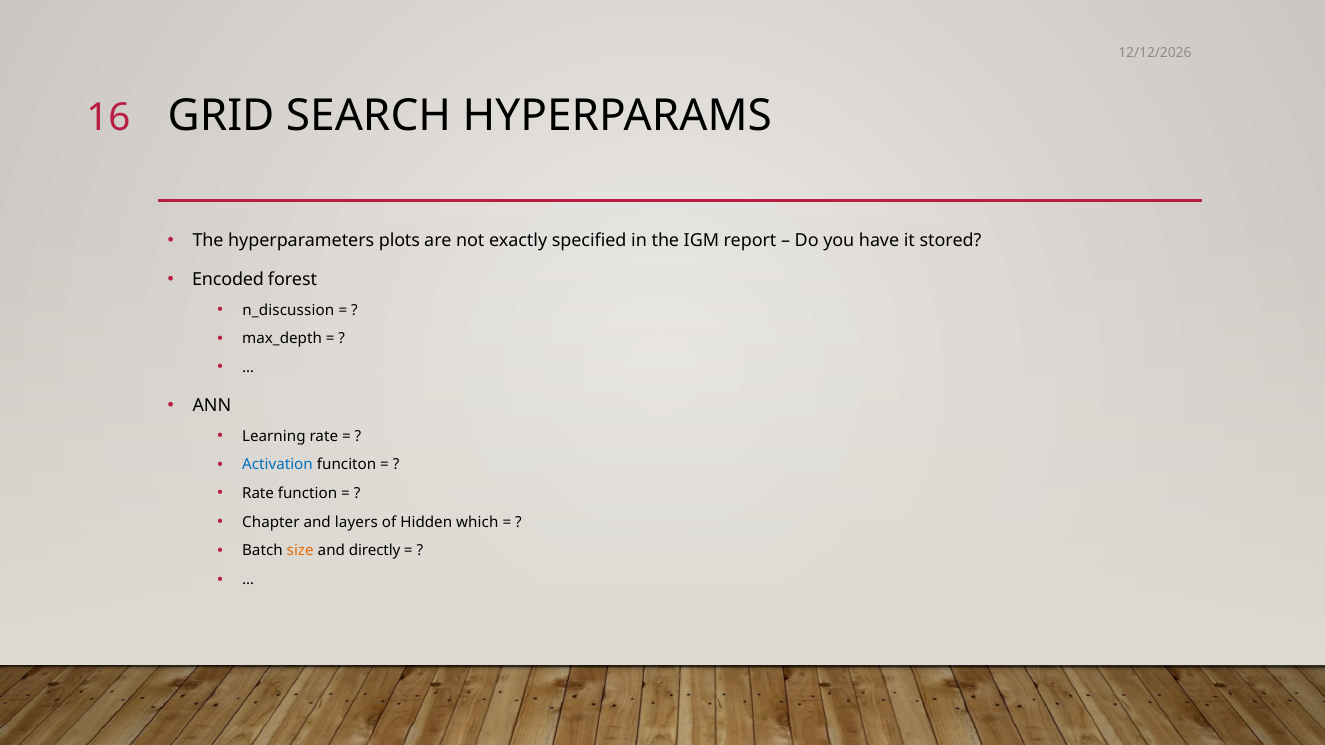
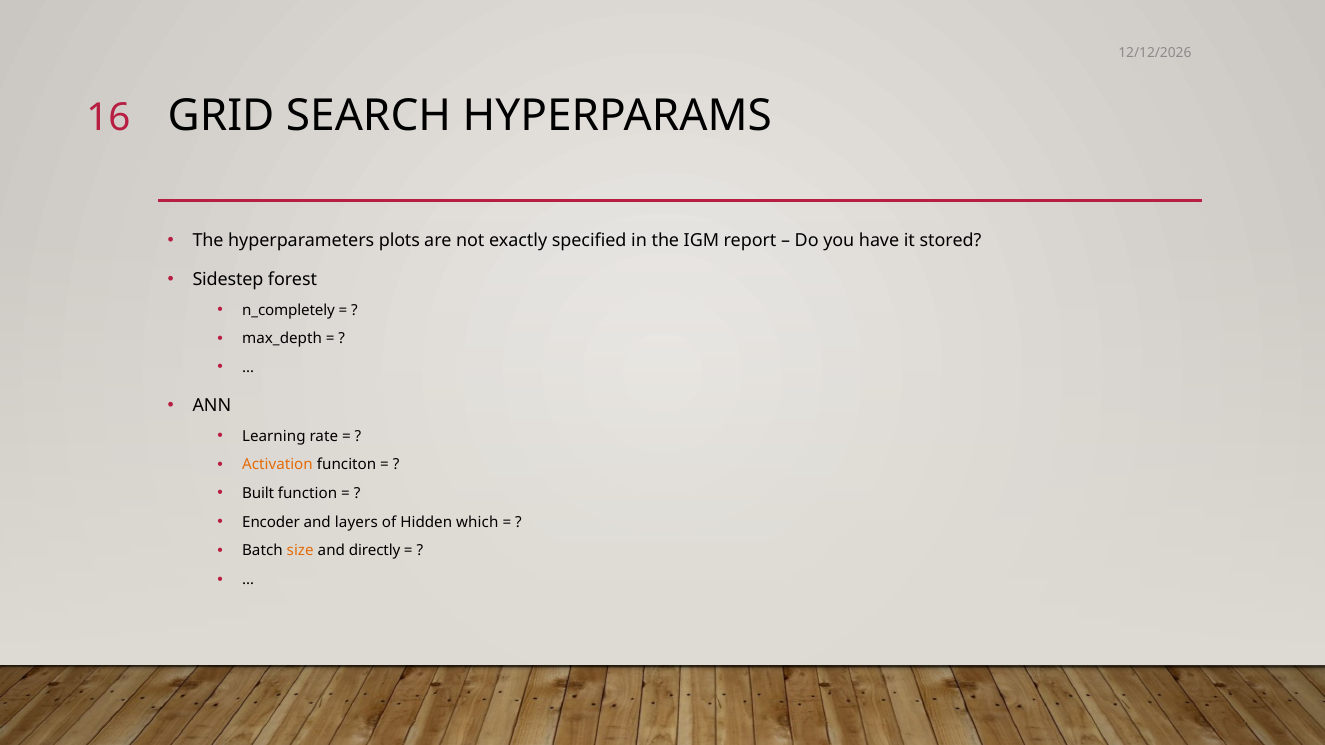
Encoded: Encoded -> Sidestep (228, 280)
n_discussion: n_discussion -> n_completely (289, 310)
Activation colour: blue -> orange (278, 465)
Rate: Rate -> Built (258, 494)
Chapter: Chapter -> Encoder (271, 522)
